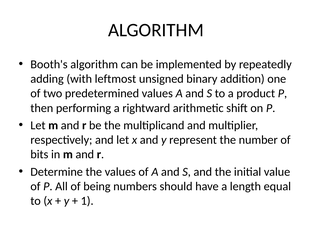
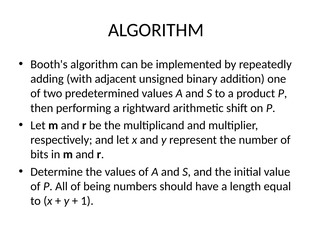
leftmost: leftmost -> adjacent (116, 79)
